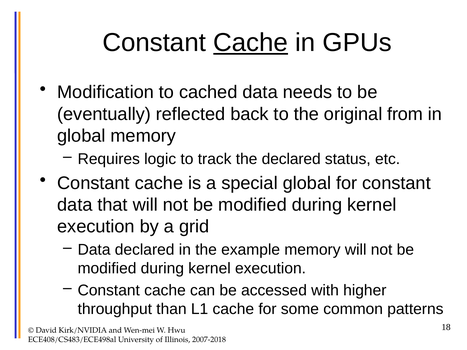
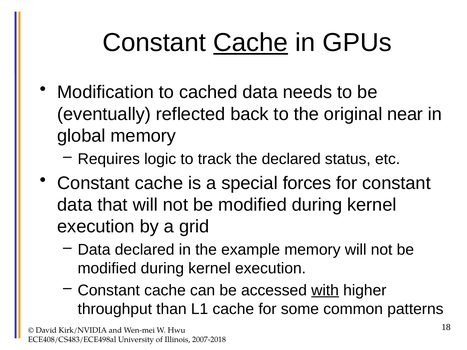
from: from -> near (405, 114)
special global: global -> forces (307, 183)
with underline: none -> present (325, 290)
